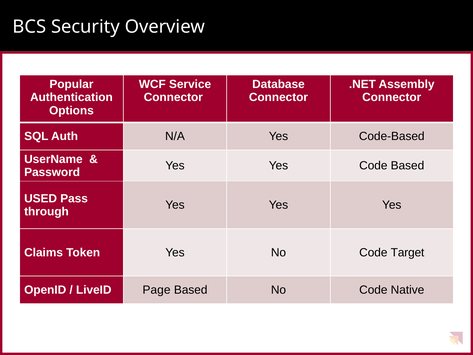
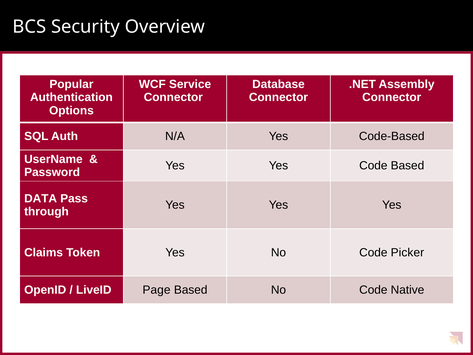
USED: USED -> DATA (41, 198)
Target: Target -> Picker (407, 252)
